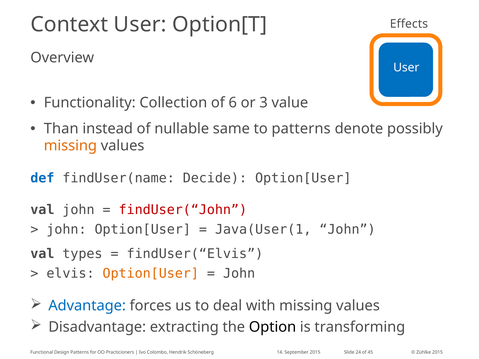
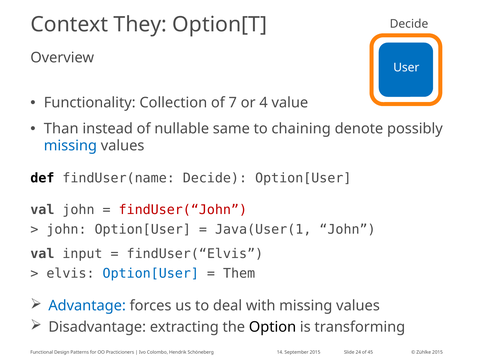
Context User: User -> They (140, 25)
Effects: Effects -> Decide (409, 24)
6: 6 -> 7 (233, 103)
3: 3 -> 4 (264, 103)
to patterns: patterns -> chaining (301, 129)
missing colour: orange -> blue (70, 146)
def colour: blue -> black (42, 178)
types: types -> input (82, 254)
Option[User colour: orange -> blue (151, 274)
John: John -> Them (239, 274)
